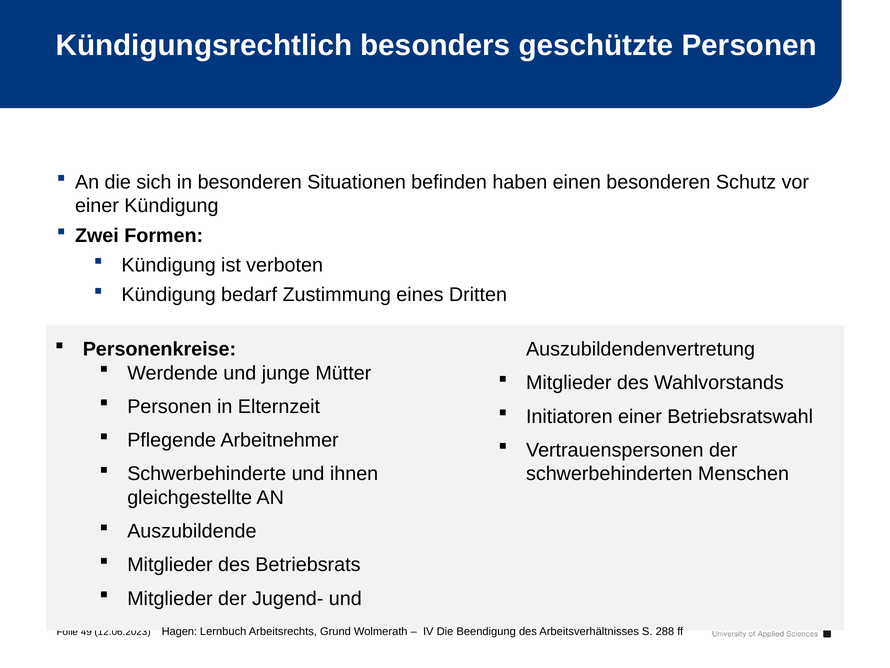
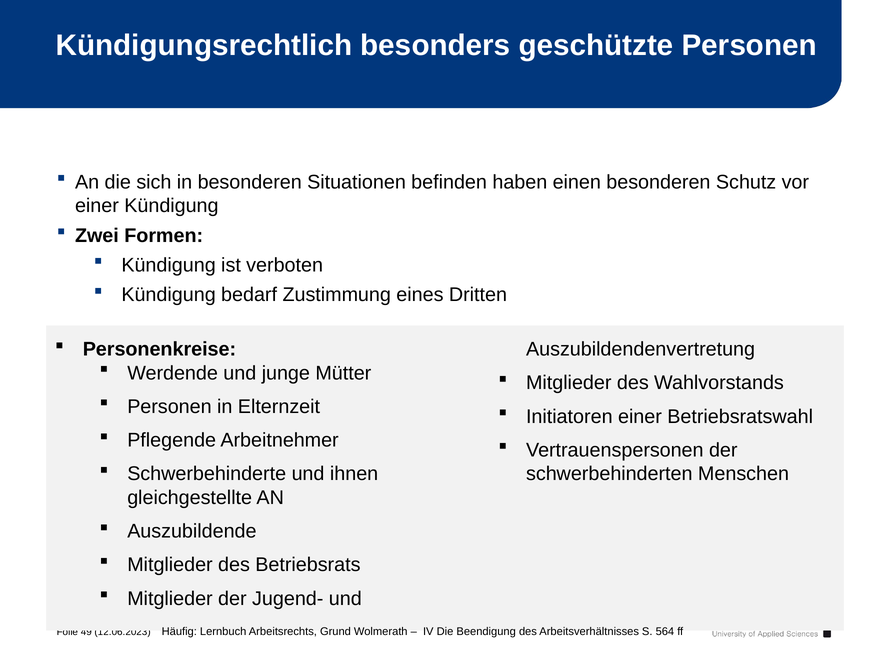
Hagen: Hagen -> Häufig (179, 631)
288: 288 -> 564 (665, 631)
